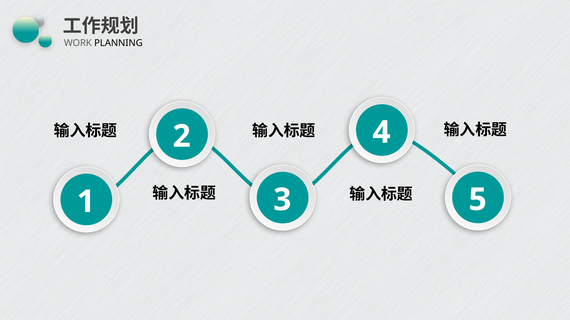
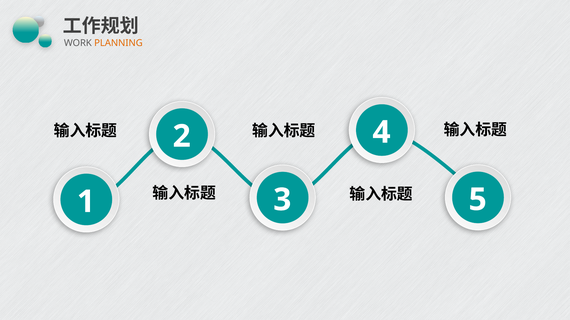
PLANNING colour: black -> orange (118, 43)
